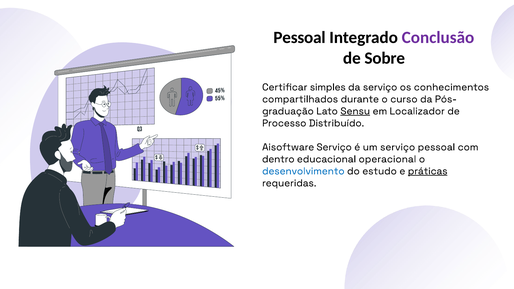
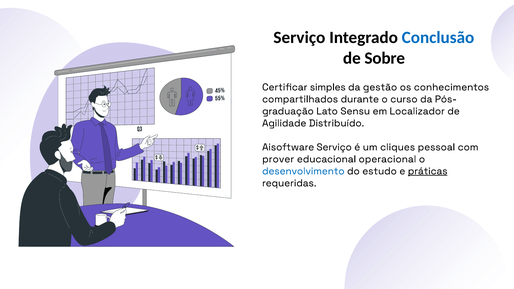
Pessoal: Pessoal -> Serviço (299, 38)
Conclusão colour: purple -> blue (438, 38)
da serviço: serviço -> gestão (380, 87)
Sensu underline: present -> none (355, 111)
Processo: Processo -> Agilidade (284, 123)
um serviço: serviço -> cliques (398, 147)
dentro: dentro -> prover (278, 159)
